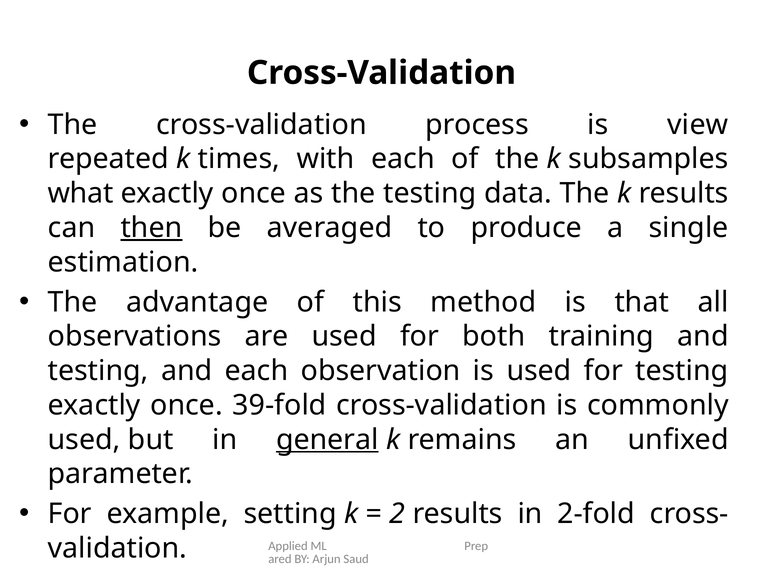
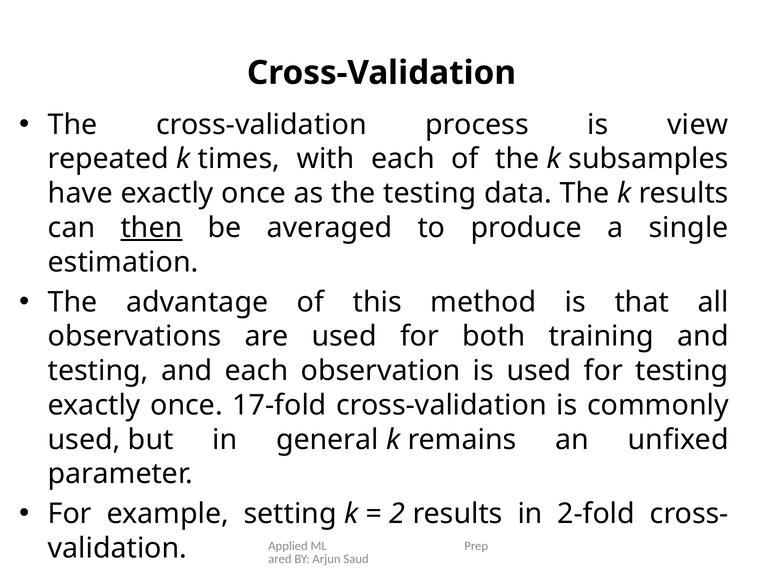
what: what -> have (80, 193)
39-fold: 39-fold -> 17-fold (279, 405)
general underline: present -> none (327, 440)
